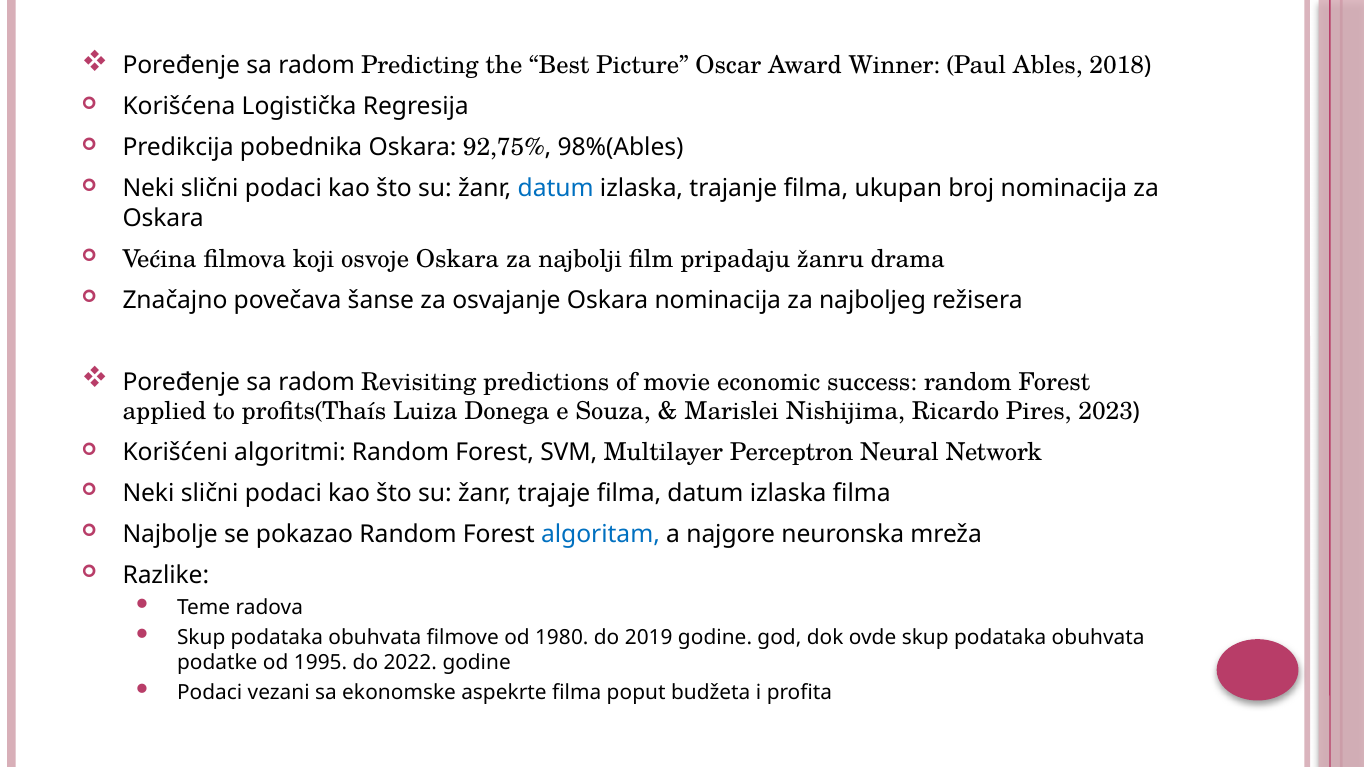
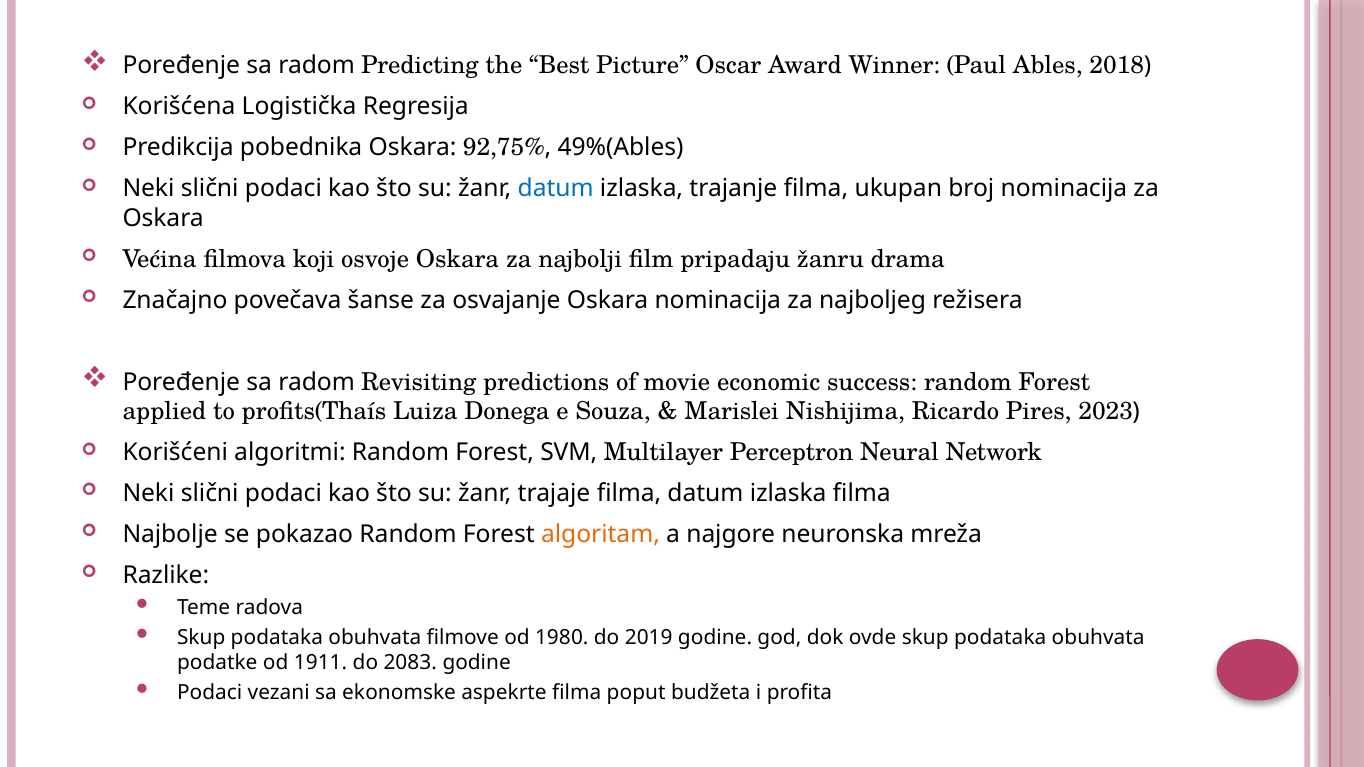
98%(Ables: 98%(Ables -> 49%(Ables (621, 148)
algoritam colour: blue -> orange (600, 535)
1995: 1995 -> 1911 (321, 663)
2022: 2022 -> 2083 (410, 663)
